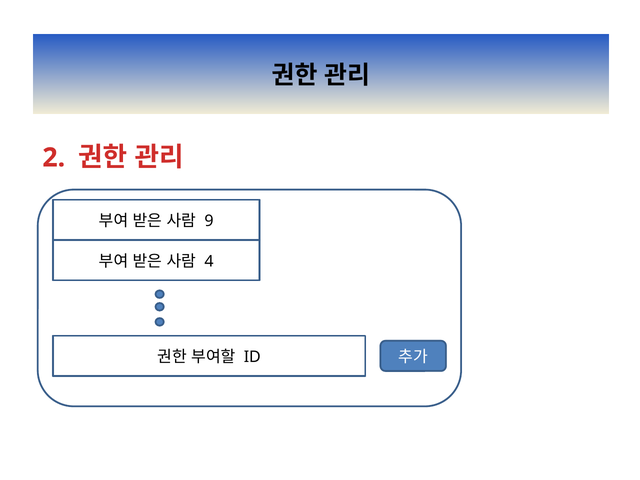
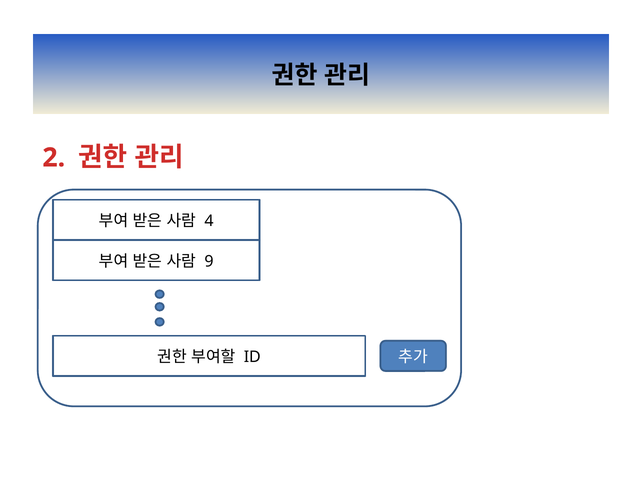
9: 9 -> 4 (209, 221)
4: 4 -> 9 (209, 261)
